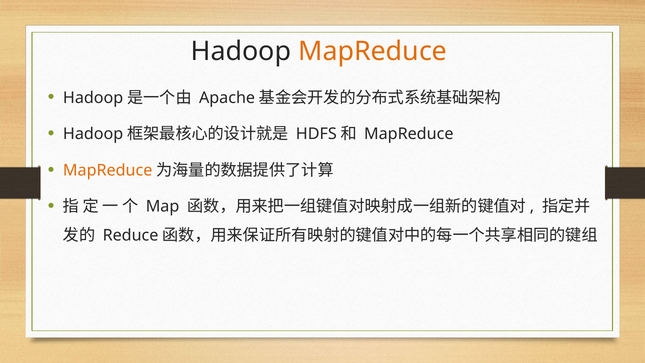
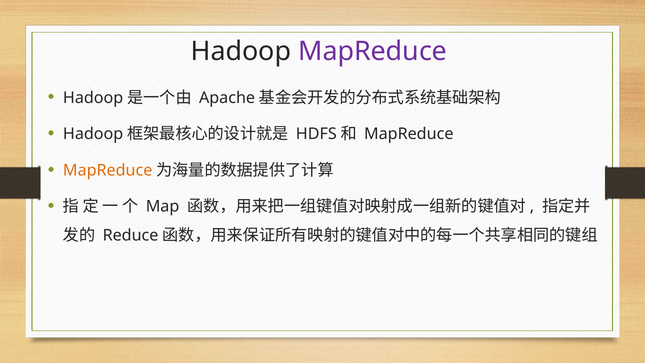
MapReduce colour: orange -> purple (373, 51)
